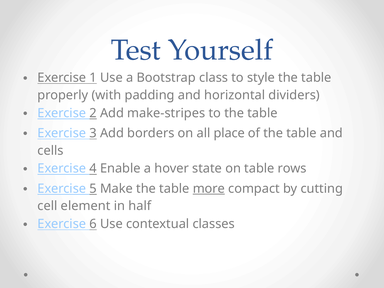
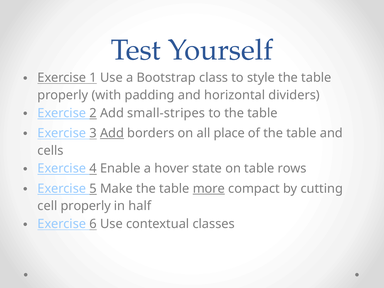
make-stripes: make-stripes -> small-stripes (166, 113)
Add underline: none -> present (112, 133)
cell element: element -> properly (86, 206)
